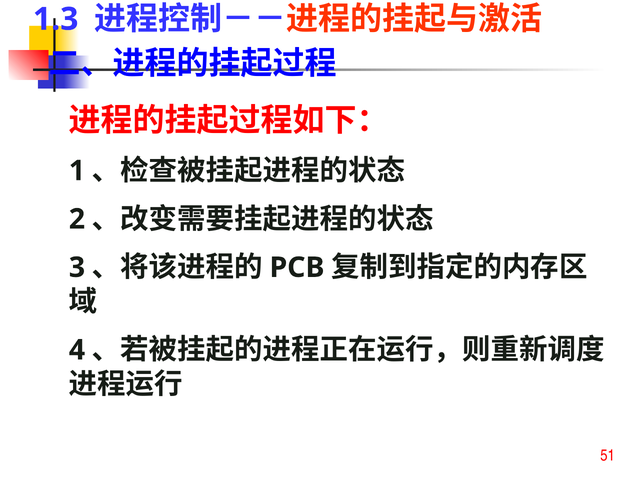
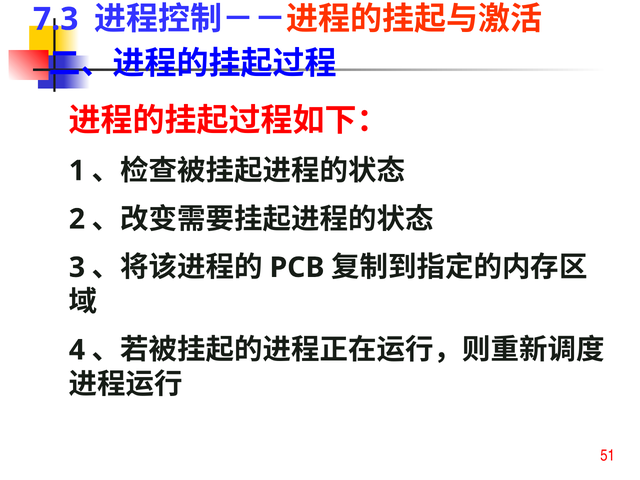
1.3: 1.3 -> 7.3 (56, 19)
